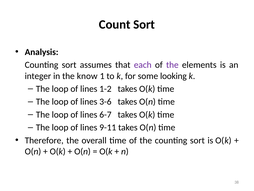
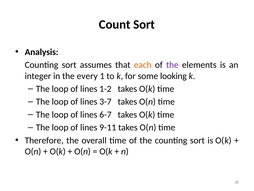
each colour: purple -> orange (143, 65)
know: know -> every (87, 76)
3-6: 3-6 -> 3-7 (105, 101)
